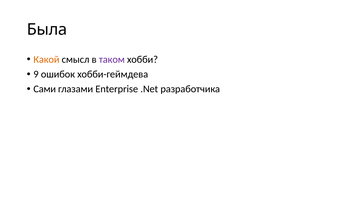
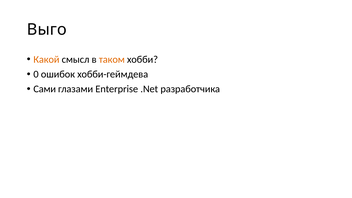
Была: Была -> Выго (47, 30)
таком colour: purple -> orange (112, 60)
9: 9 -> 0 (36, 74)
